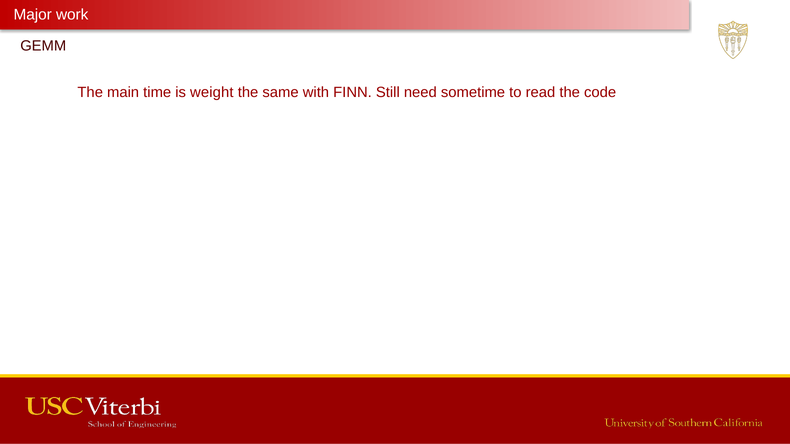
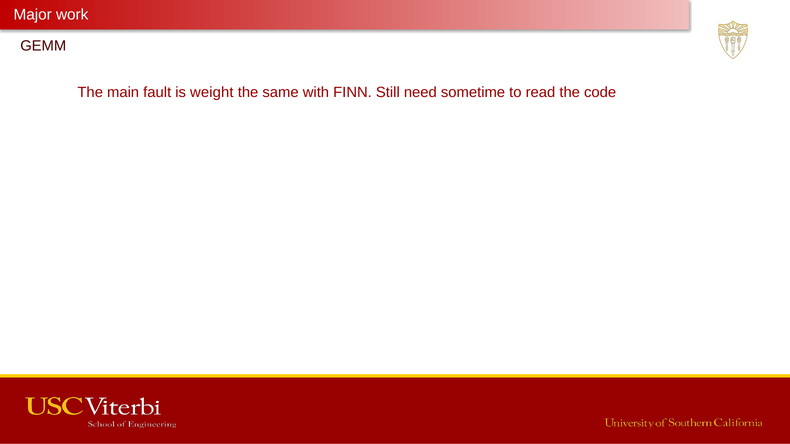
time: time -> fault (157, 92)
